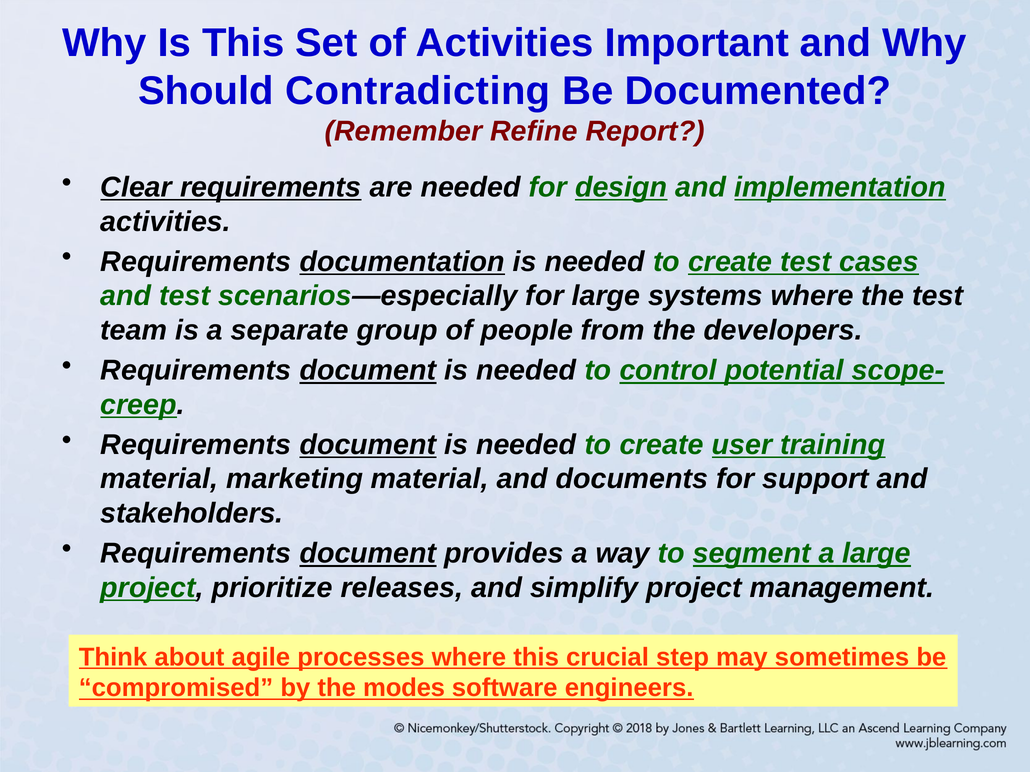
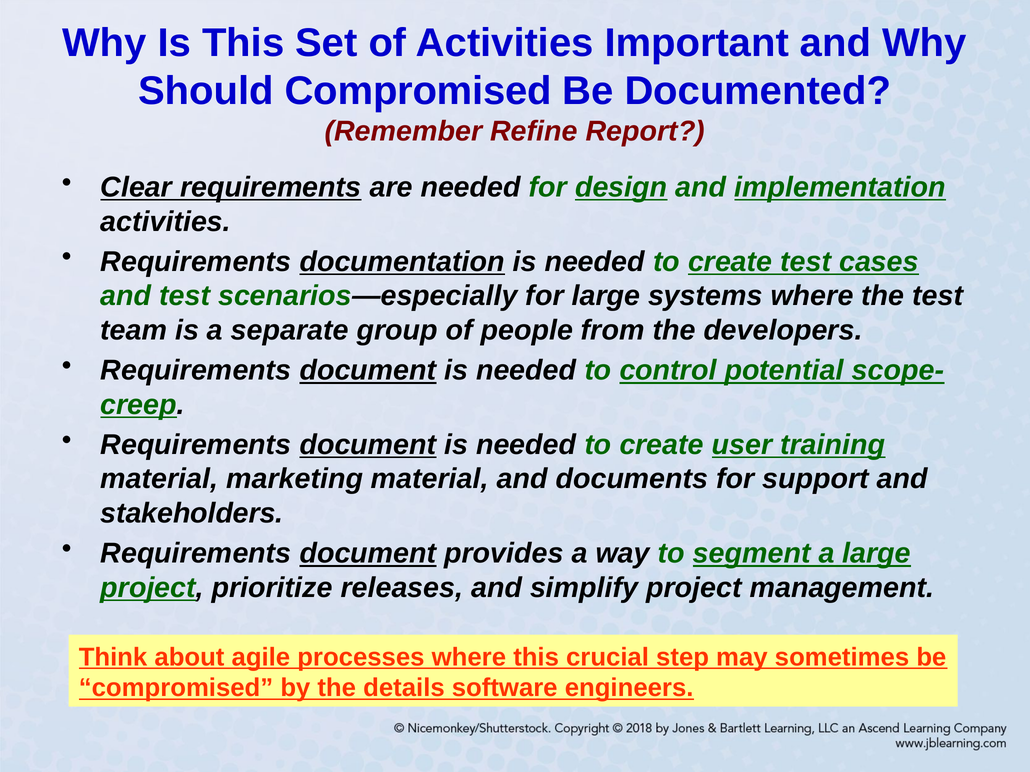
Should Contradicting: Contradicting -> Compromised (418, 91)
modes: modes -> details (404, 688)
